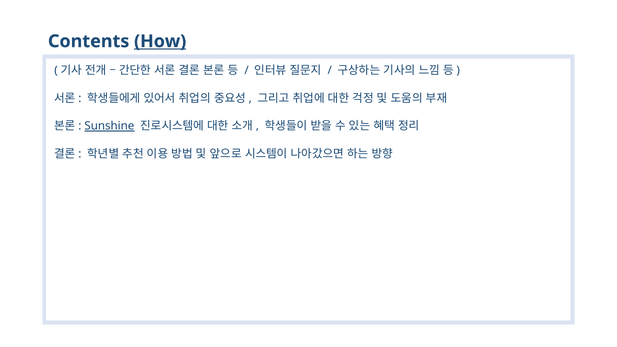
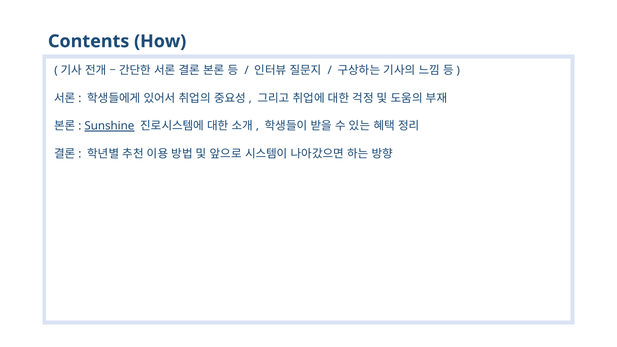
How underline: present -> none (160, 41)
